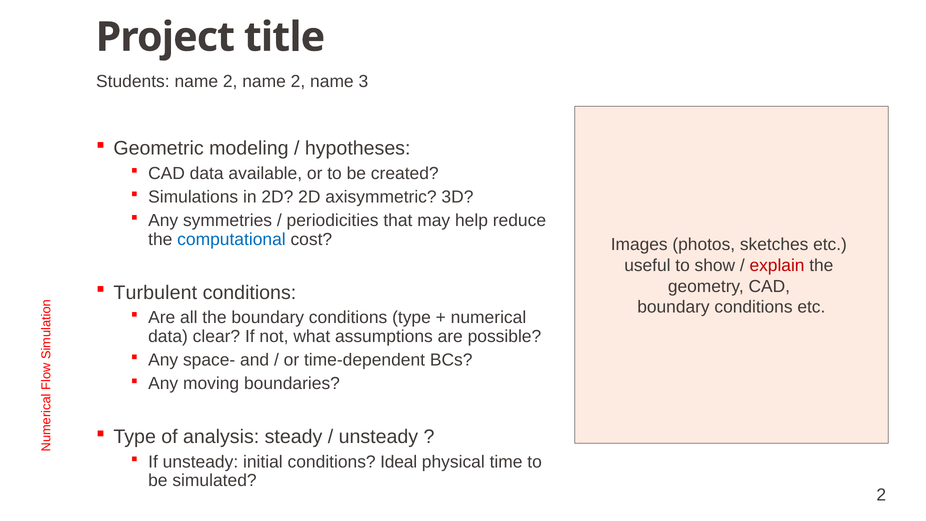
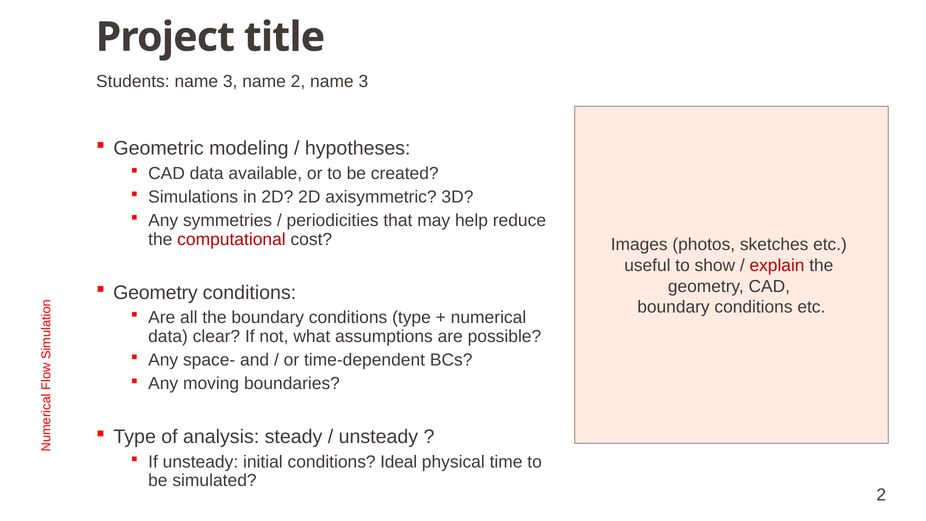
Students name 2: 2 -> 3 (230, 82)
computational colour: blue -> red (231, 239)
Turbulent: Turbulent -> Geometry (155, 293)
